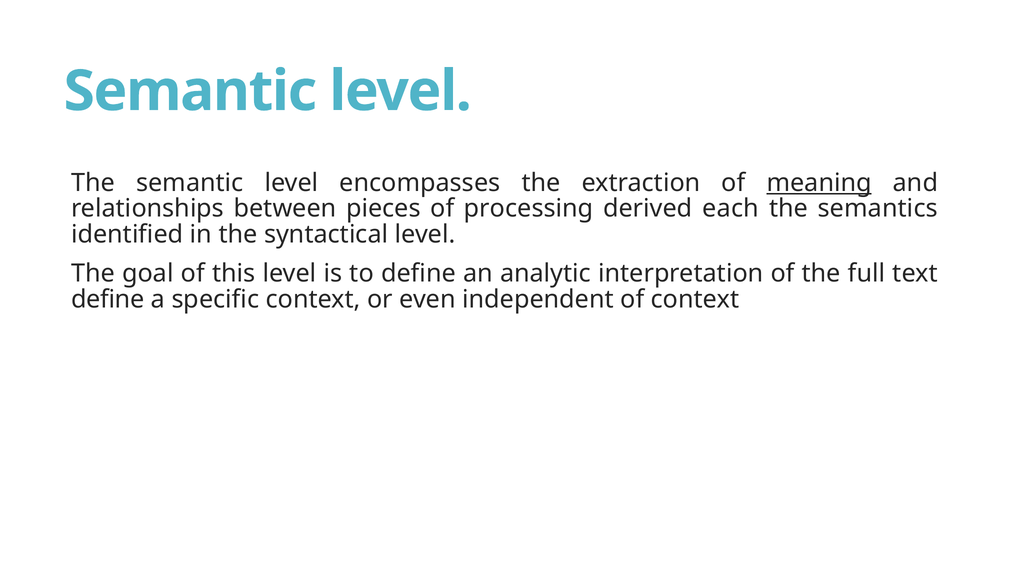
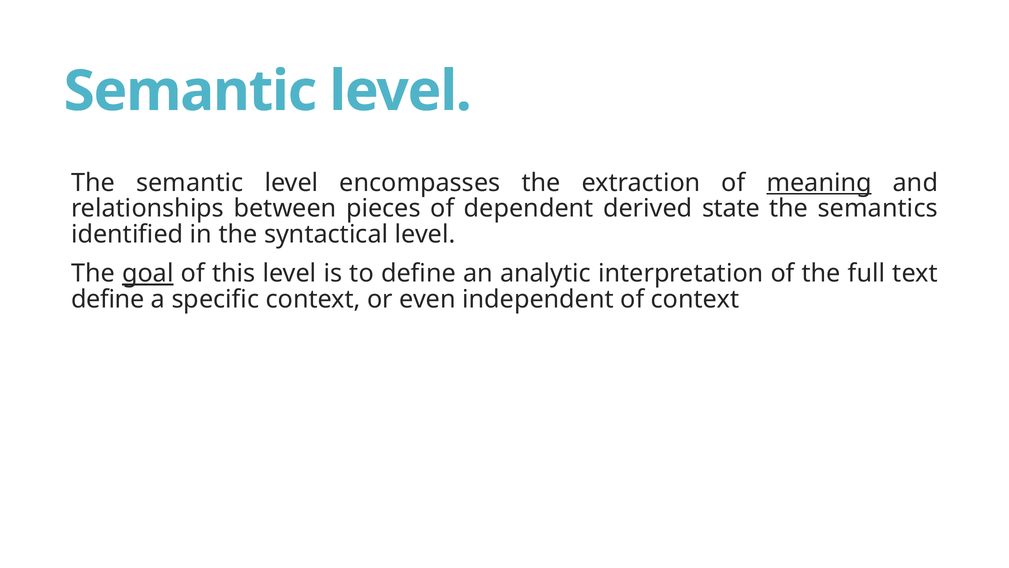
processing: processing -> dependent (529, 208)
each: each -> state (731, 208)
goal underline: none -> present (148, 273)
